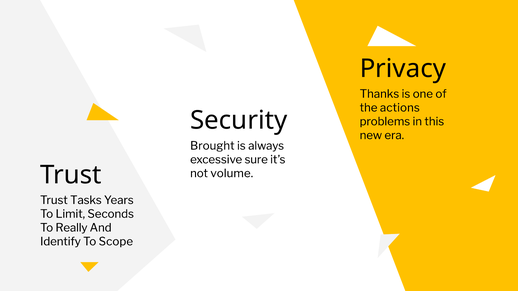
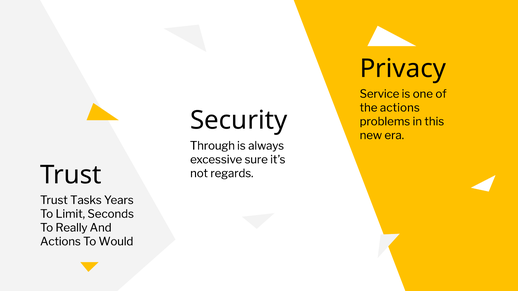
Thanks: Thanks -> Service (379, 94)
Brought: Brought -> Through (212, 146)
volume: volume -> regards (232, 174)
Identify: Identify -> Actions (60, 242)
Scope: Scope -> Would (116, 242)
